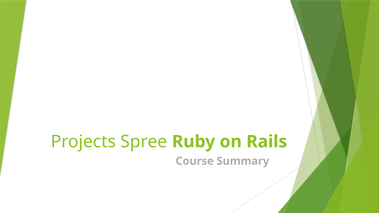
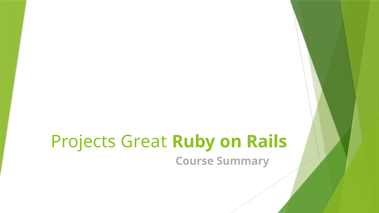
Spree: Spree -> Great (144, 142)
